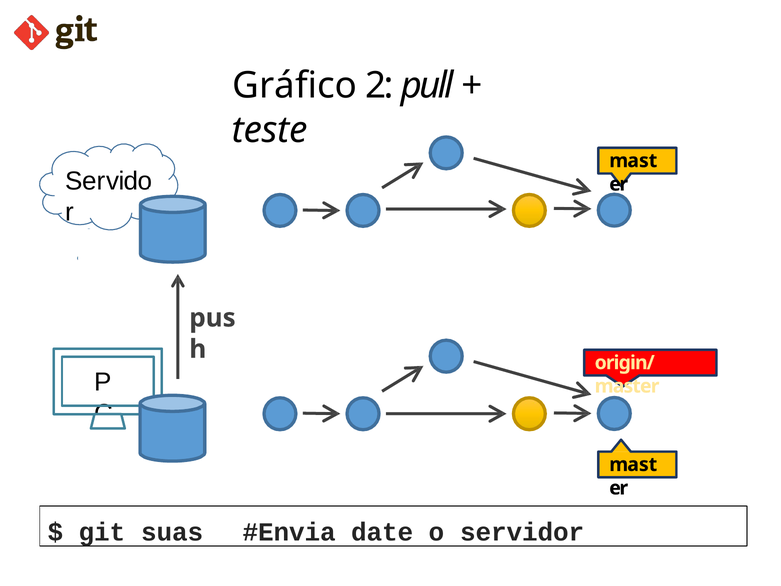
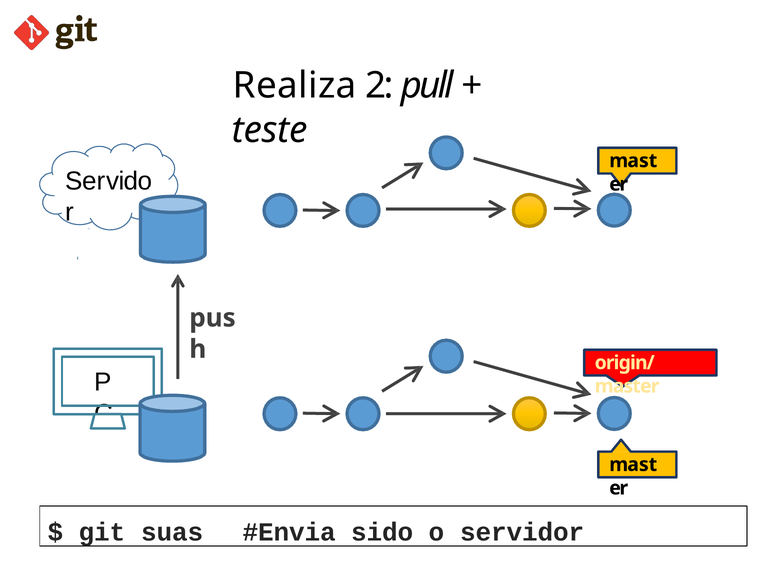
Gráfico: Gráfico -> Realiza (295, 86)
date: date -> sido (382, 532)
